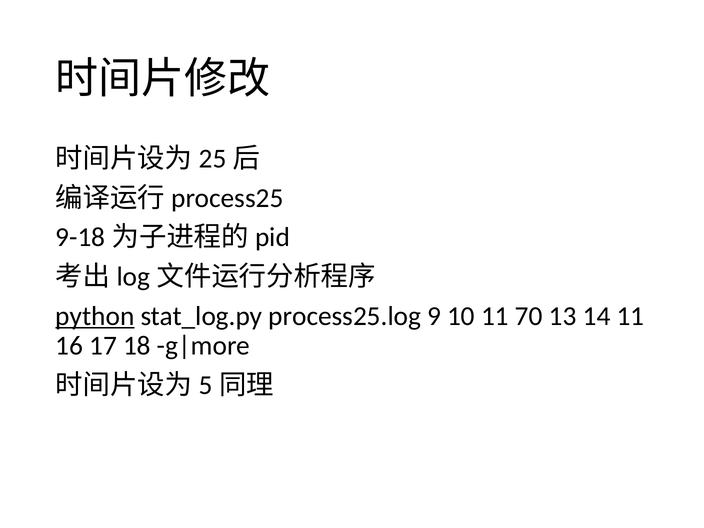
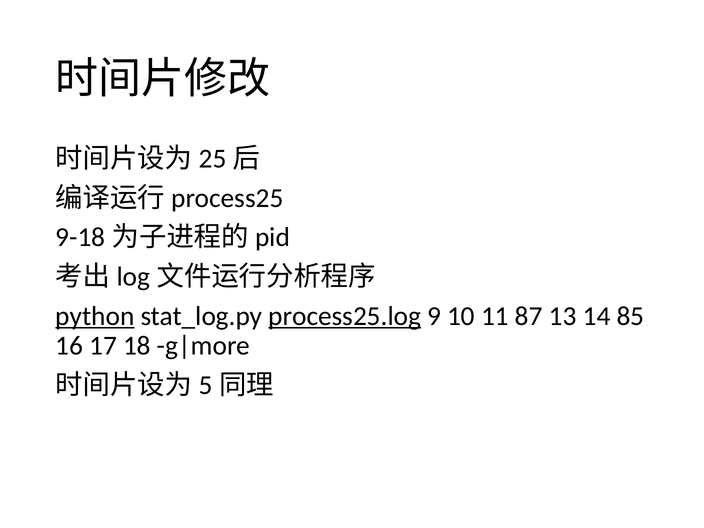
process25.log underline: none -> present (345, 316)
70: 70 -> 87 (529, 316)
14 11: 11 -> 85 (630, 316)
